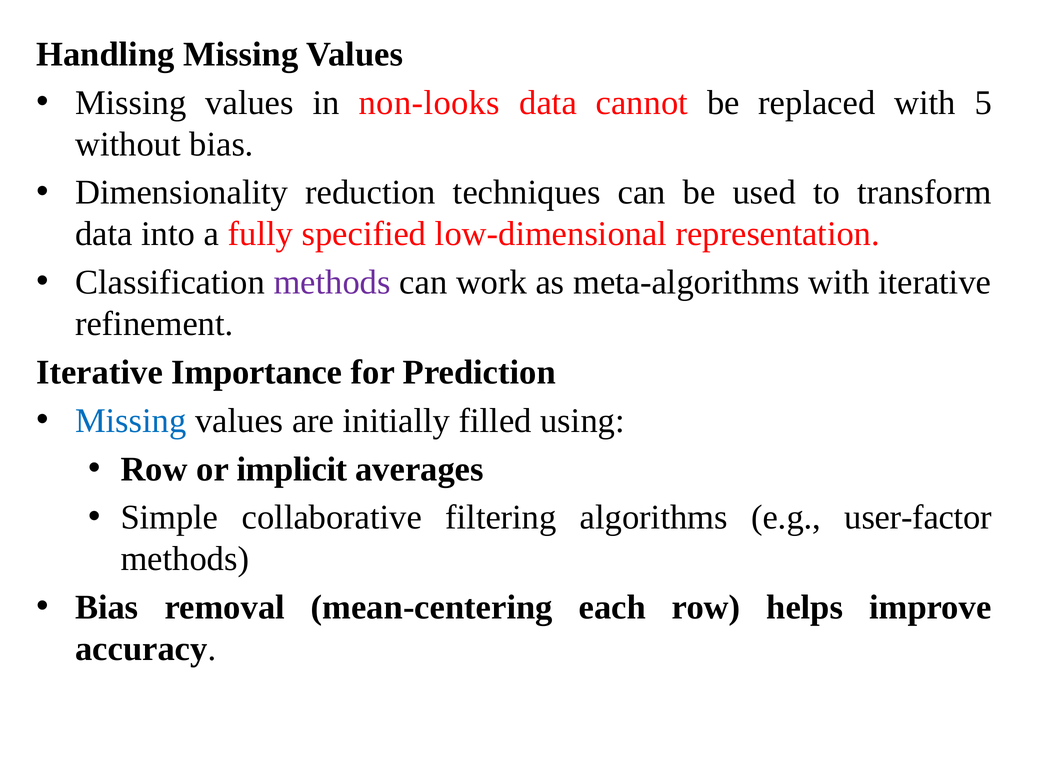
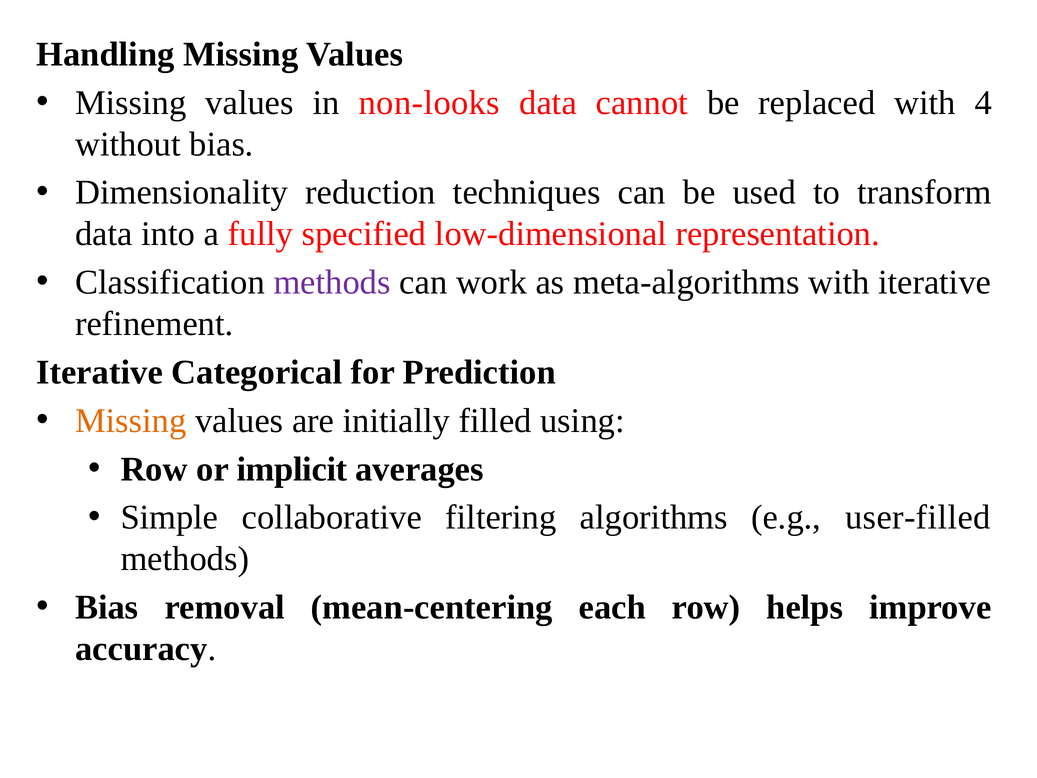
5: 5 -> 4 (983, 103)
Importance: Importance -> Categorical (257, 372)
Missing colour: blue -> orange (131, 421)
user-factor: user-factor -> user-filled (918, 517)
